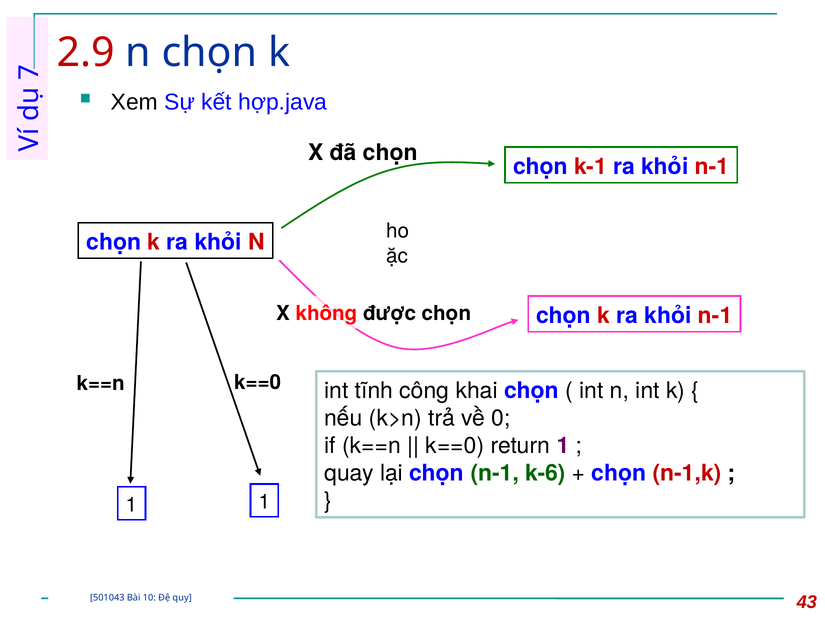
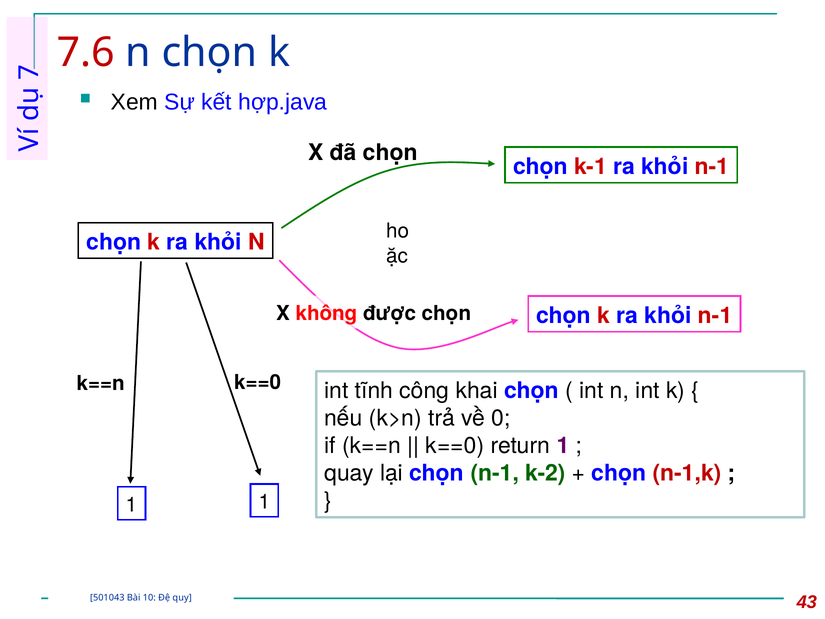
2.9: 2.9 -> 7.6 (86, 52)
k-6: k-6 -> k-2 (545, 473)
